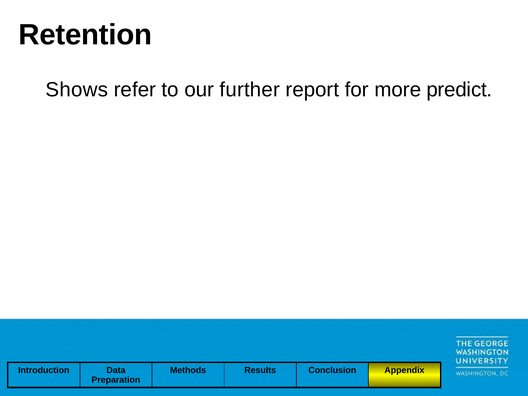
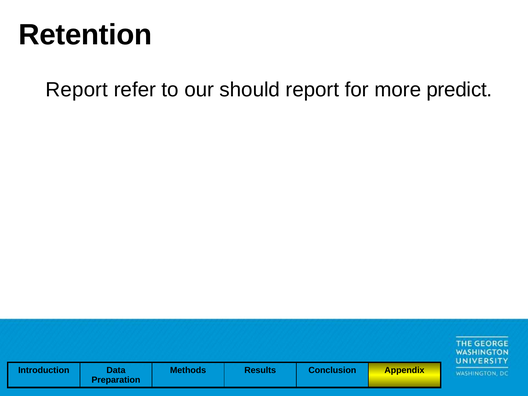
Shows: Shows -> Report (77, 90)
further: further -> should (250, 90)
